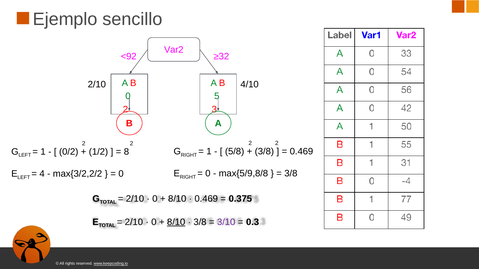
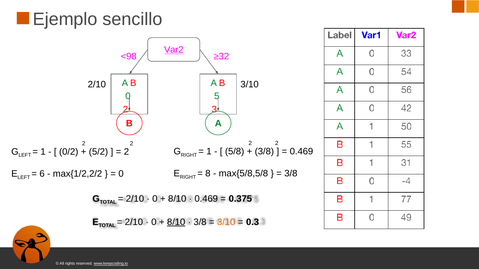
Var2 underline: none -> present (174, 50)
<92: <92 -> <98 (129, 56)
2/10 4/10: 4/10 -> 3/10 (250, 85)
1/2: 1/2 -> 5/2 (98, 152)
8: 8 -> 2 (126, 152)
0: 0 -> 8 (208, 174)
max{5/9,8/8: max{5/9,8/8 -> max{5/8,5/8 (243, 174)
4: 4 -> 6 (42, 174)
max{3/2,2/2: max{3/2,2/2 -> max{1/2,2/2 (78, 174)
3/10 colour: purple -> orange (226, 222)
